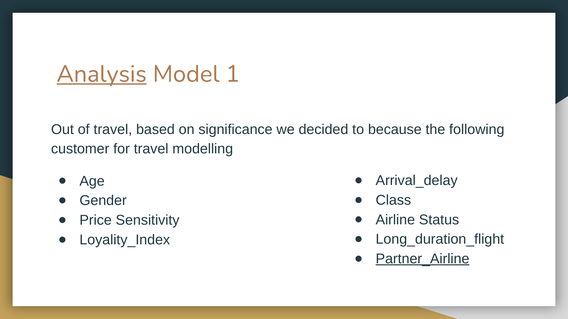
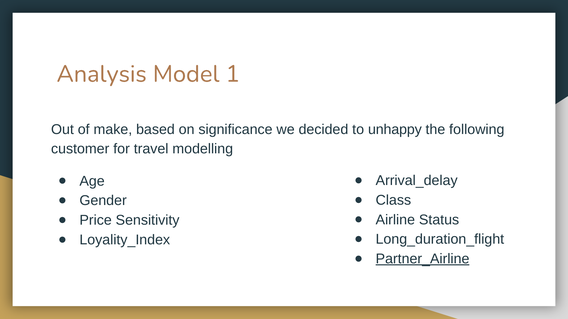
Analysis underline: present -> none (102, 74)
of travel: travel -> make (113, 130)
because: because -> unhappy (395, 130)
